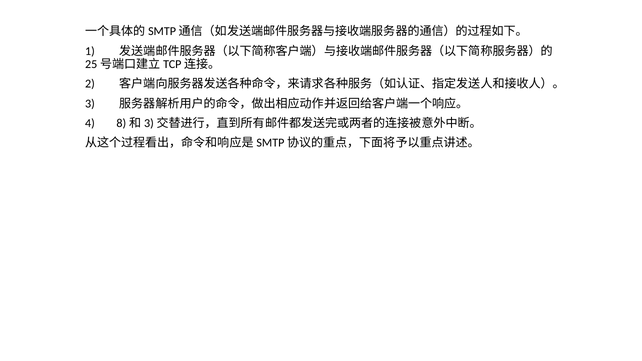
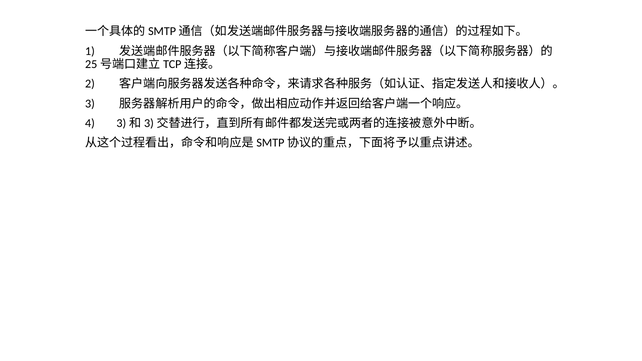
4 8: 8 -> 3 (121, 123)
